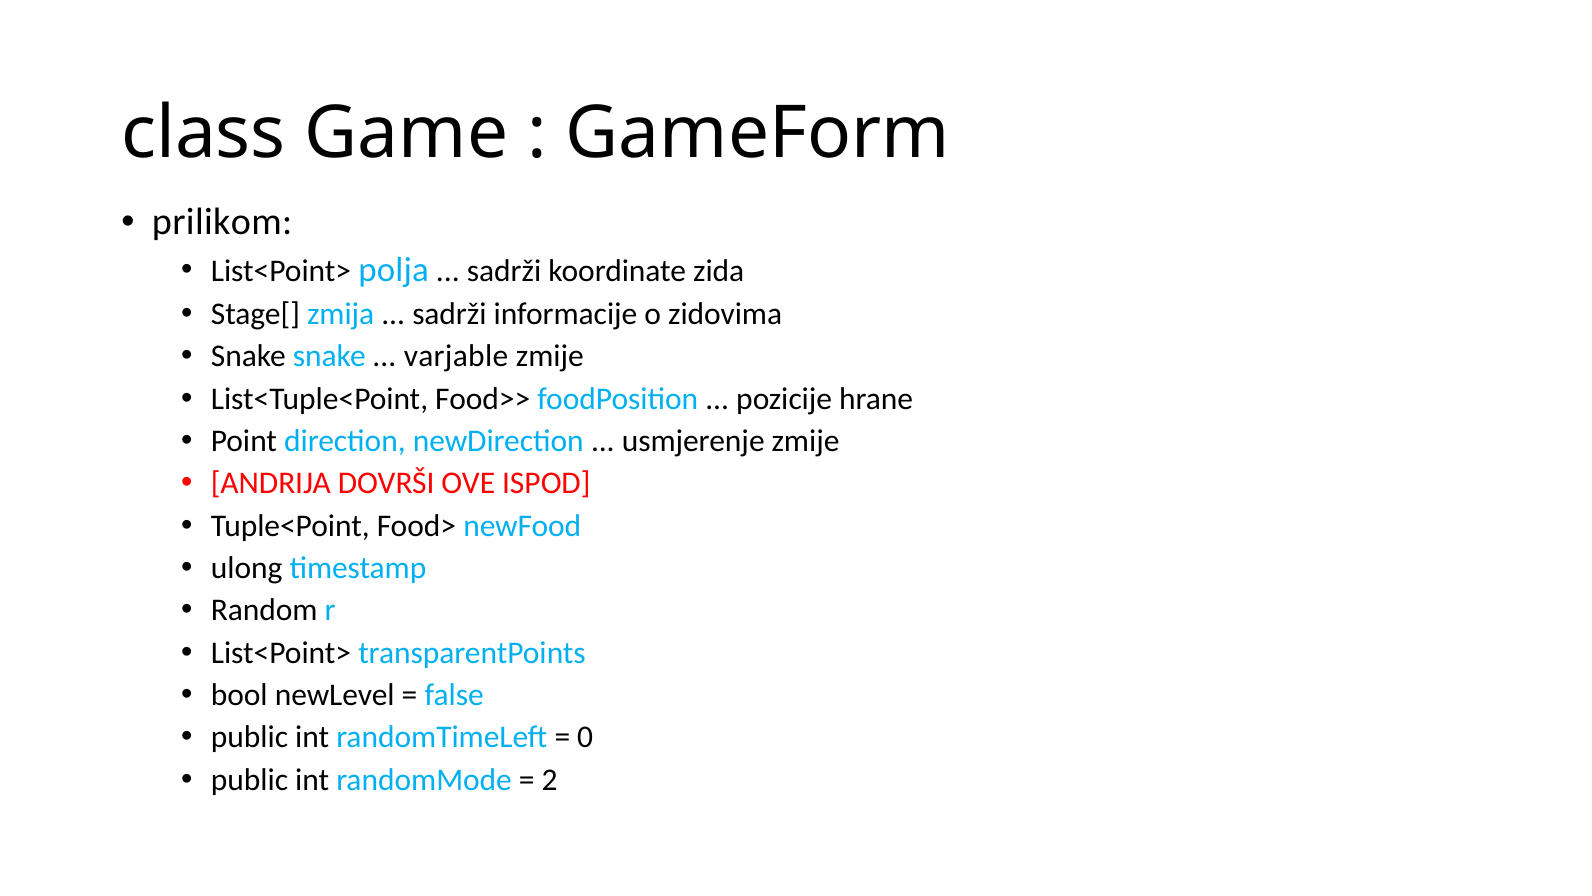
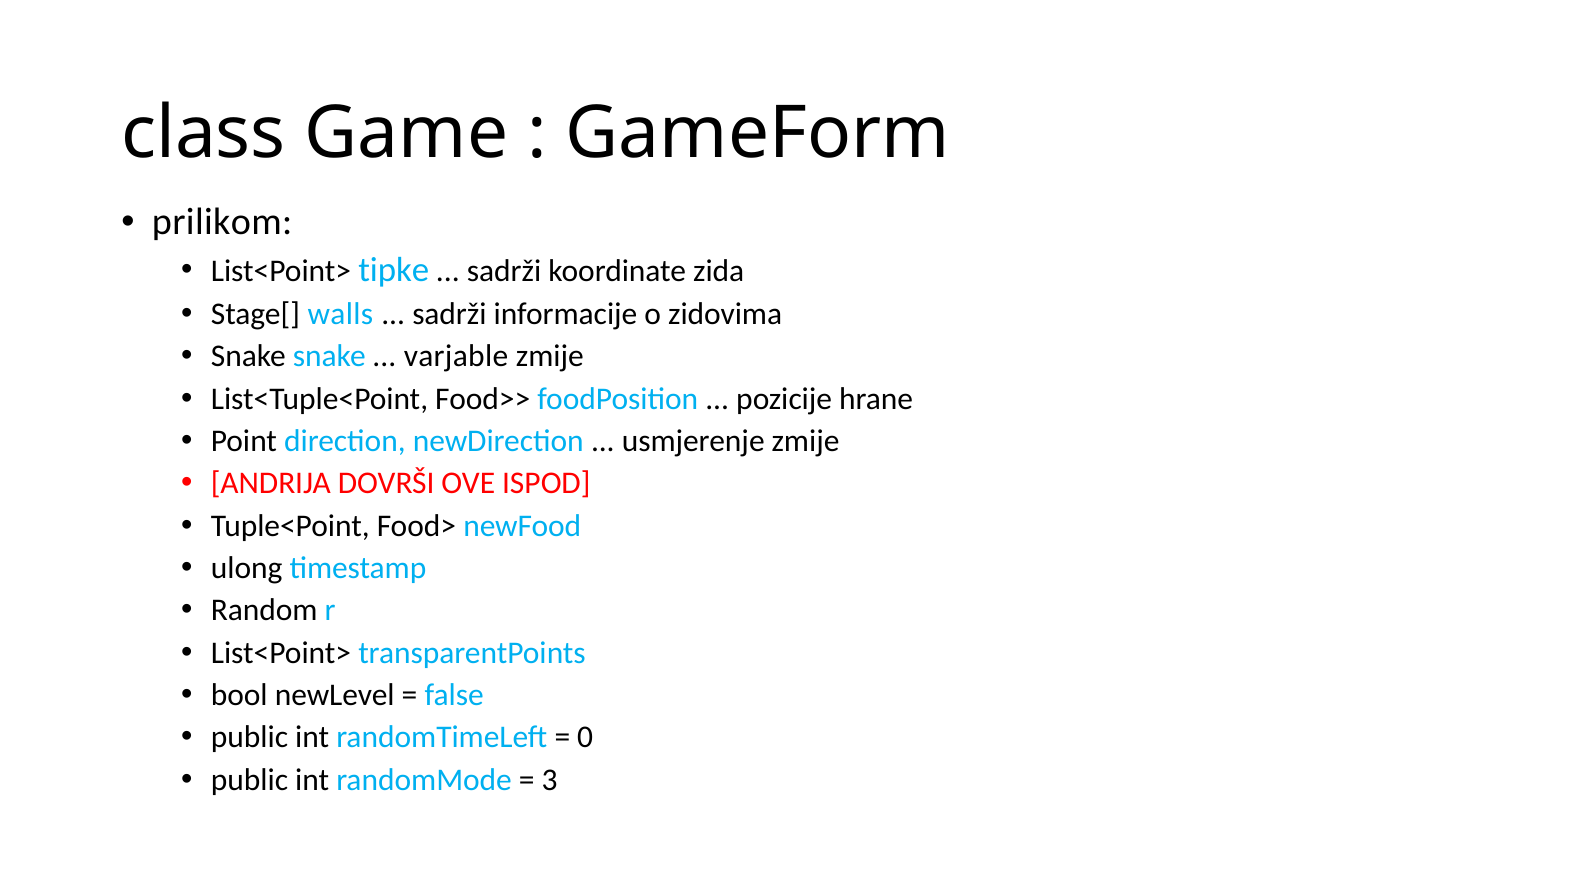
polja: polja -> tipke (394, 270)
zmija: zmija -> walls (340, 314)
2: 2 -> 3 (550, 779)
